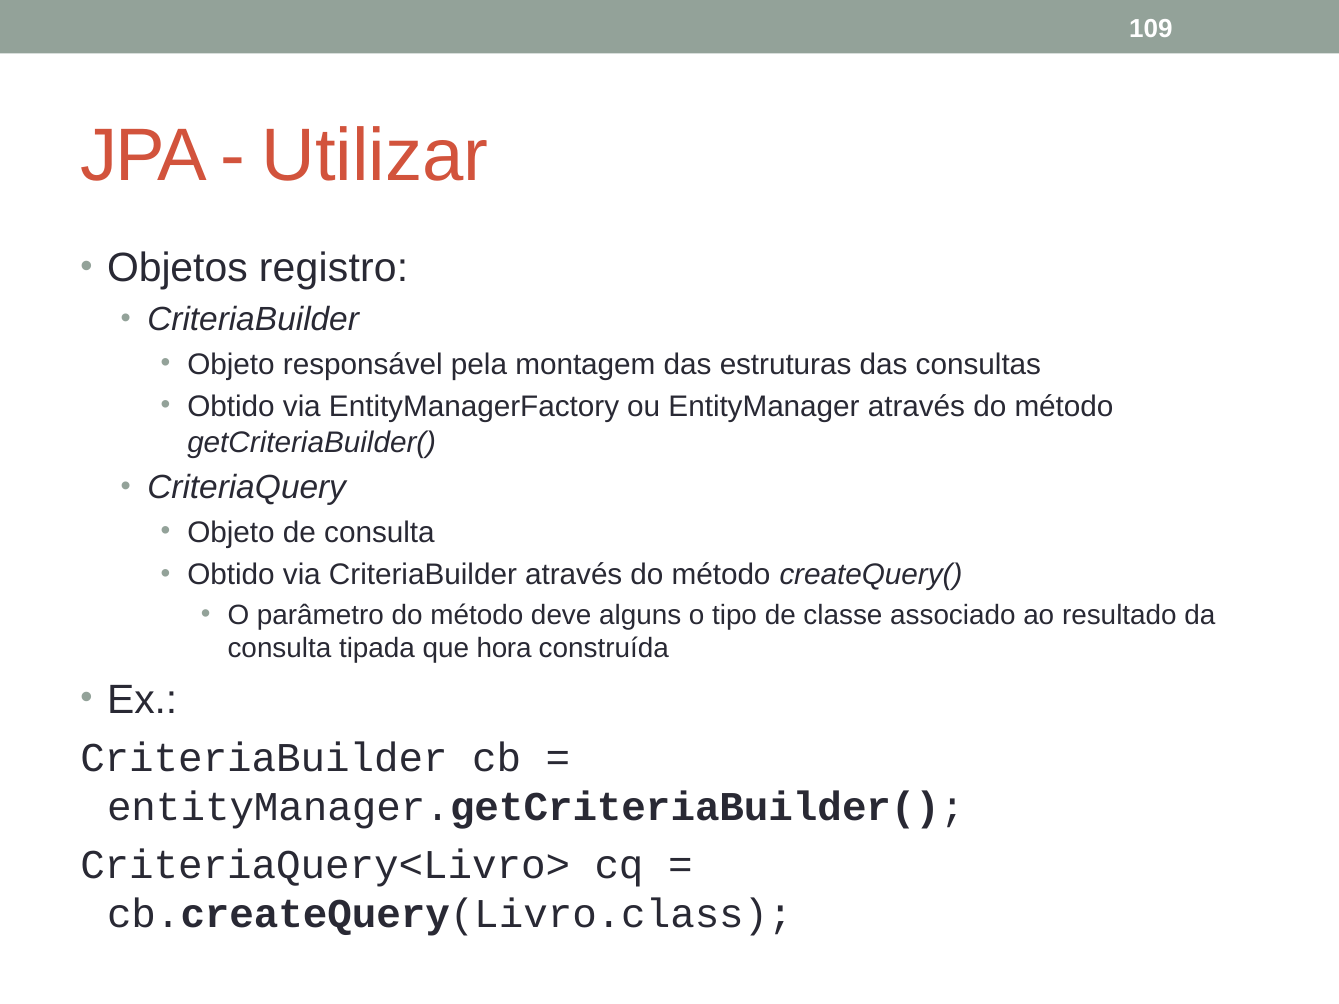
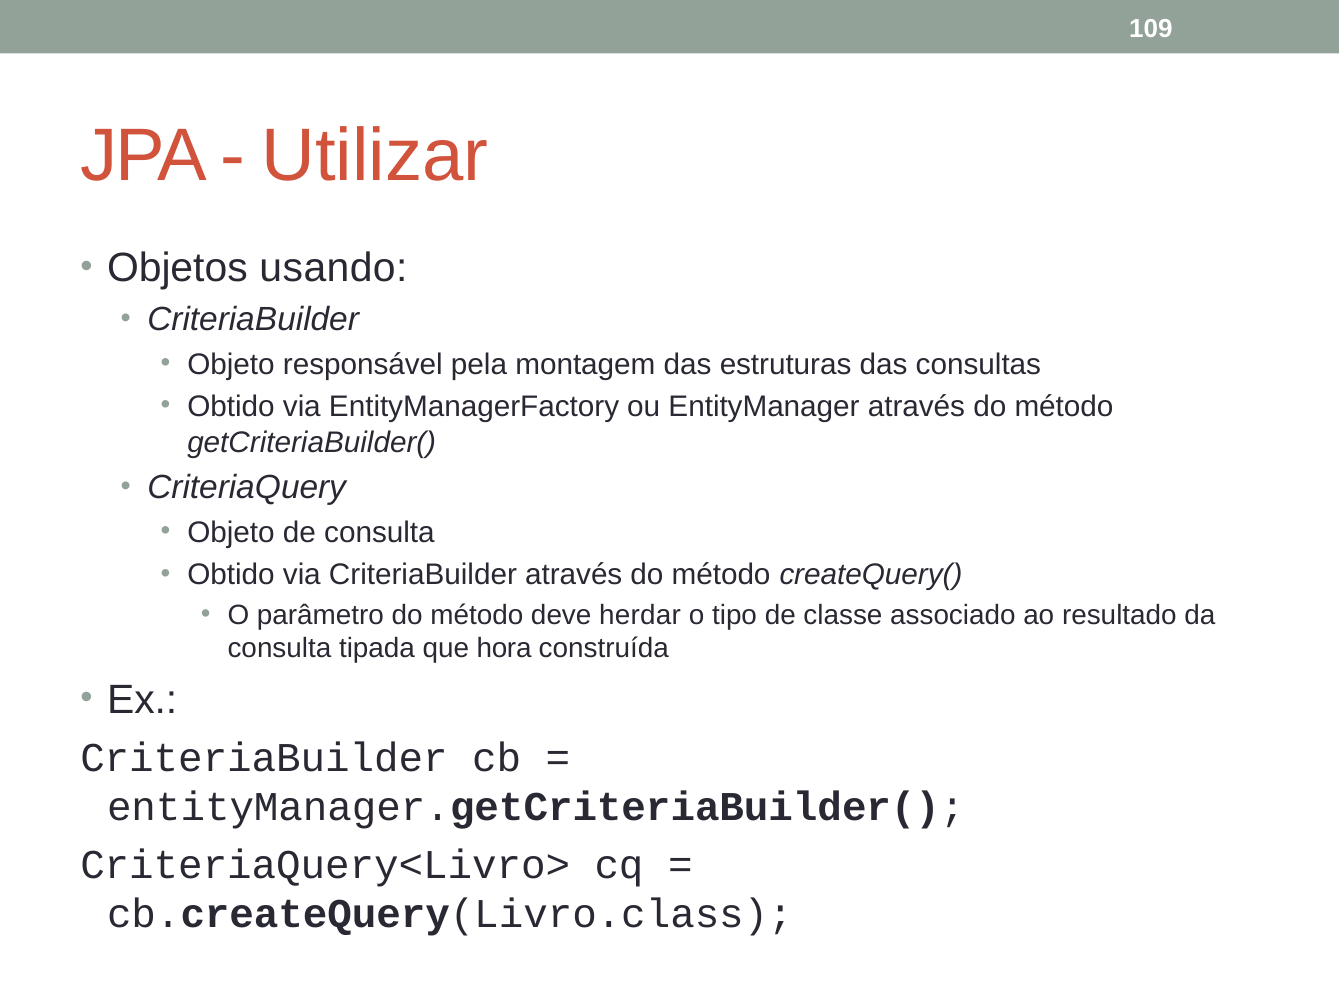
registro: registro -> usando (333, 268)
alguns: alguns -> herdar (640, 615)
